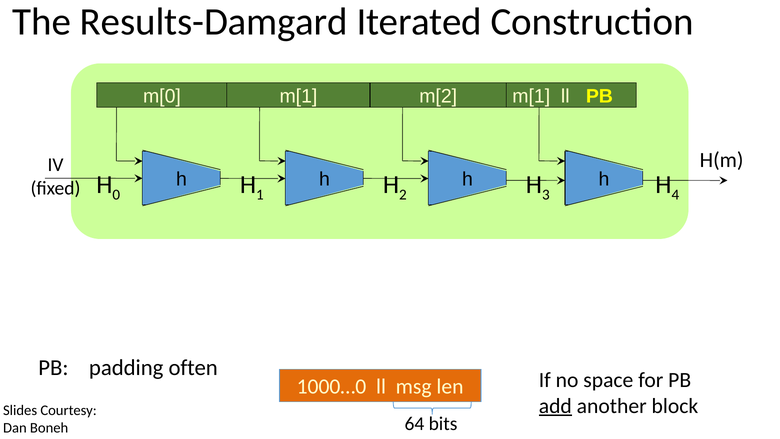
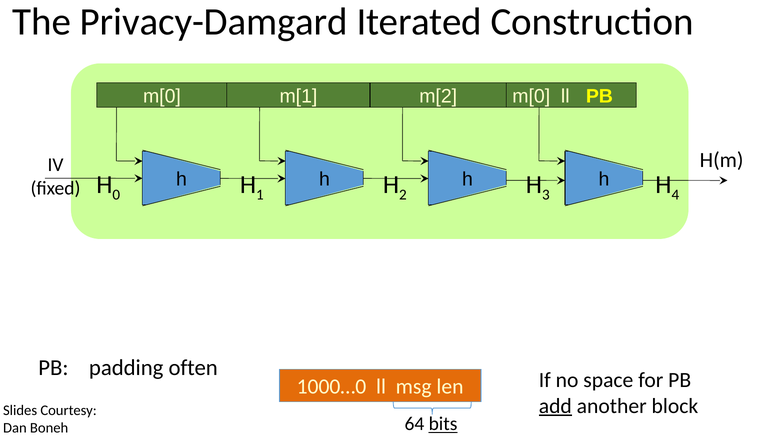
Results-Damgard: Results-Damgard -> Privacy-Damgard (214, 22)
m[2 m[1: m[1 -> m[0 (531, 96)
bits underline: none -> present (443, 424)
